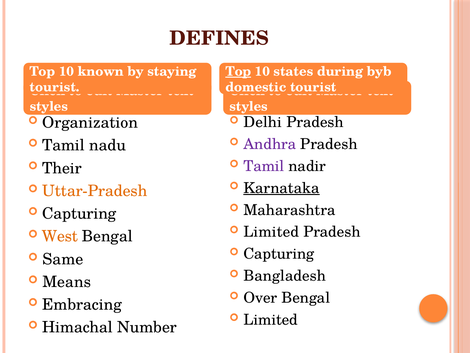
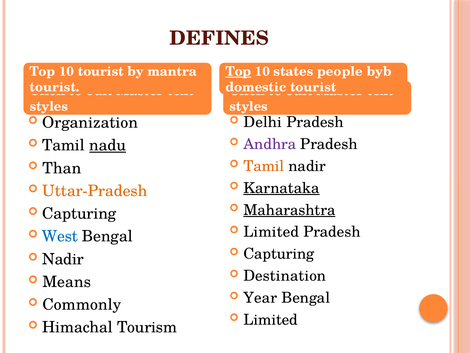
10 known: known -> tourist (101, 71)
staying: staying -> mantra (172, 71)
during: during -> people (340, 71)
nadu underline: none -> present (108, 145)
Tamil colour: purple -> orange (264, 166)
Their: Their -> Than (62, 168)
Maharashtra underline: none -> present (289, 210)
West colour: orange -> blue (60, 236)
Same: Same -> Nadir (63, 259)
Bangladesh: Bangladesh -> Destination (285, 276)
Over: Over -> Year (260, 297)
Embracing: Embracing -> Commonly (82, 304)
Number: Number -> Tourism (147, 327)
